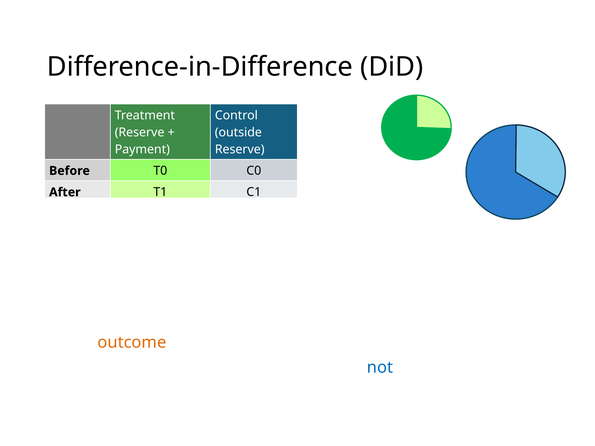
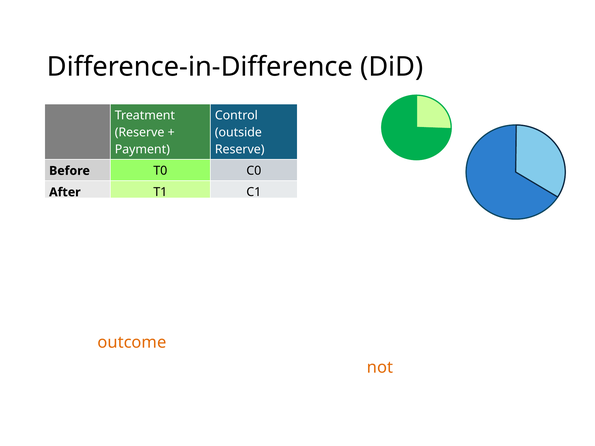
not colour: blue -> orange (380, 367)
